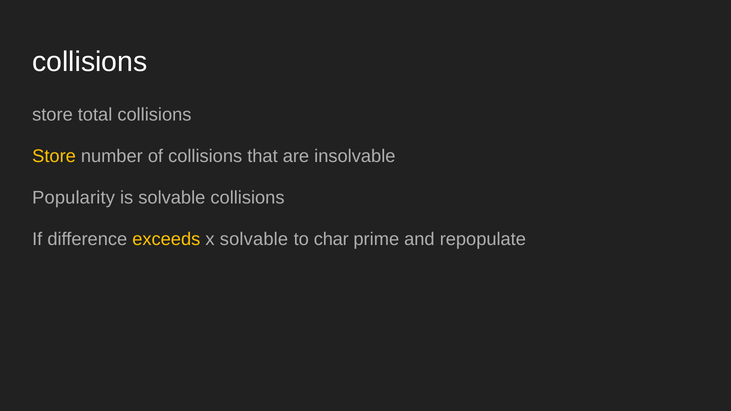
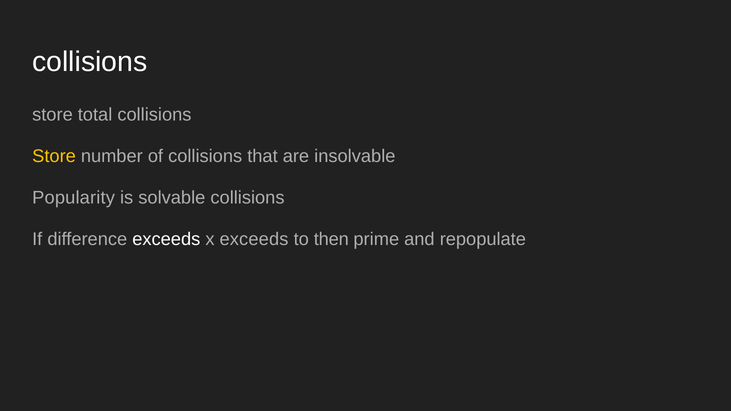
exceeds colour: yellow -> white (166, 239)
x solvable: solvable -> exceeds (254, 239)
char: char -> then (331, 239)
